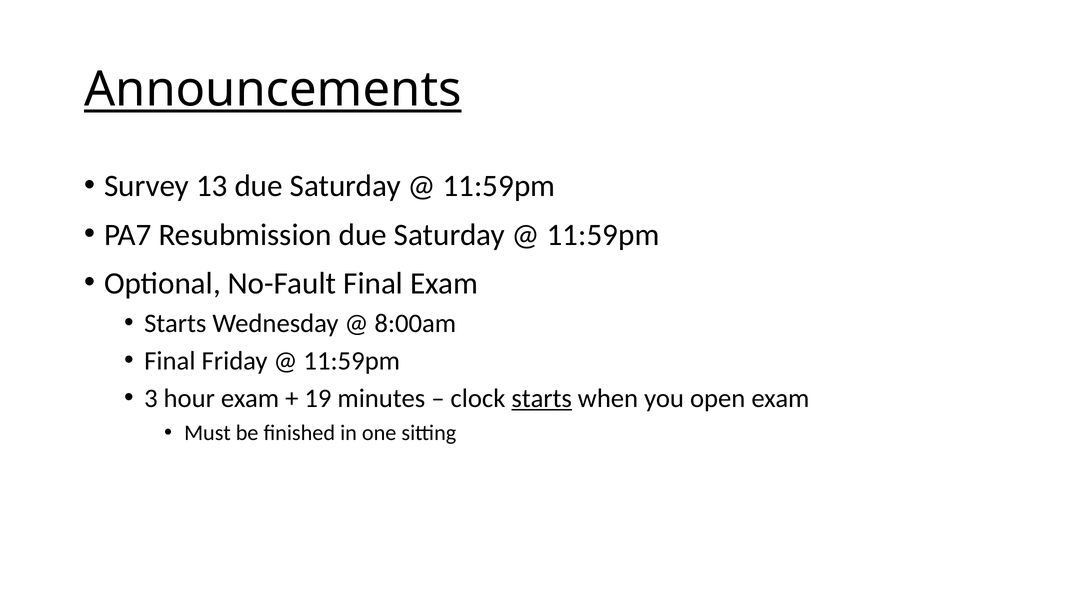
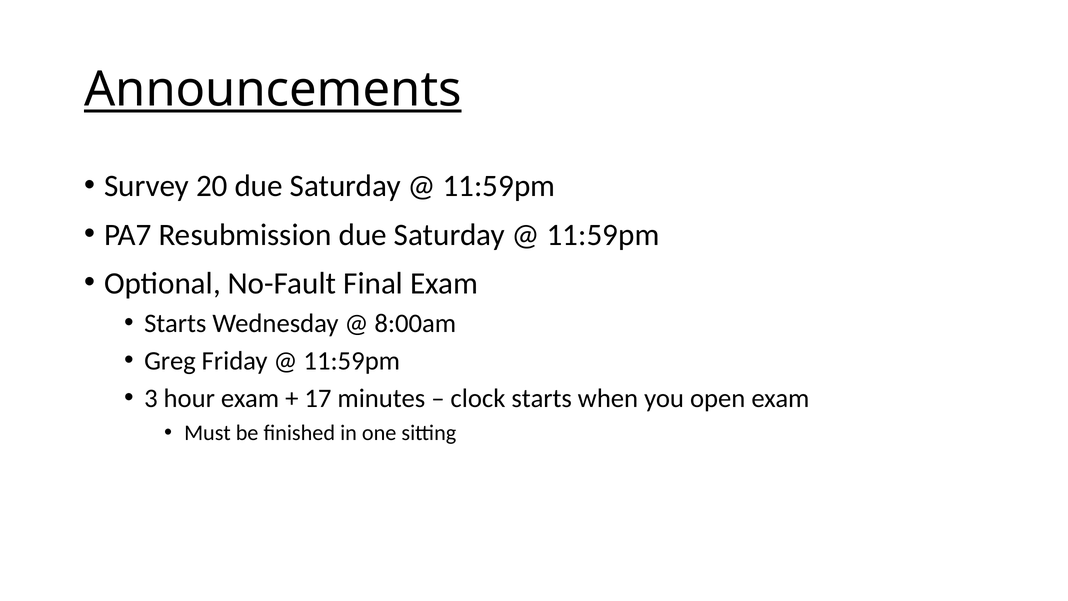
13: 13 -> 20 (212, 186)
Final: Final -> Greg (170, 361)
19: 19 -> 17 (318, 398)
starts underline: present -> none (542, 398)
